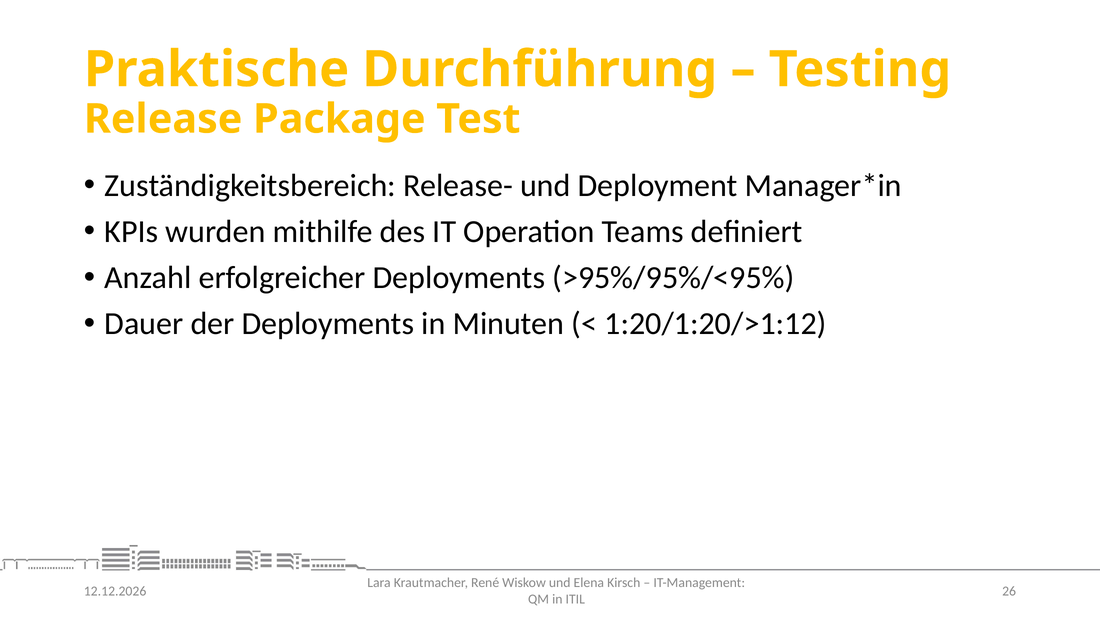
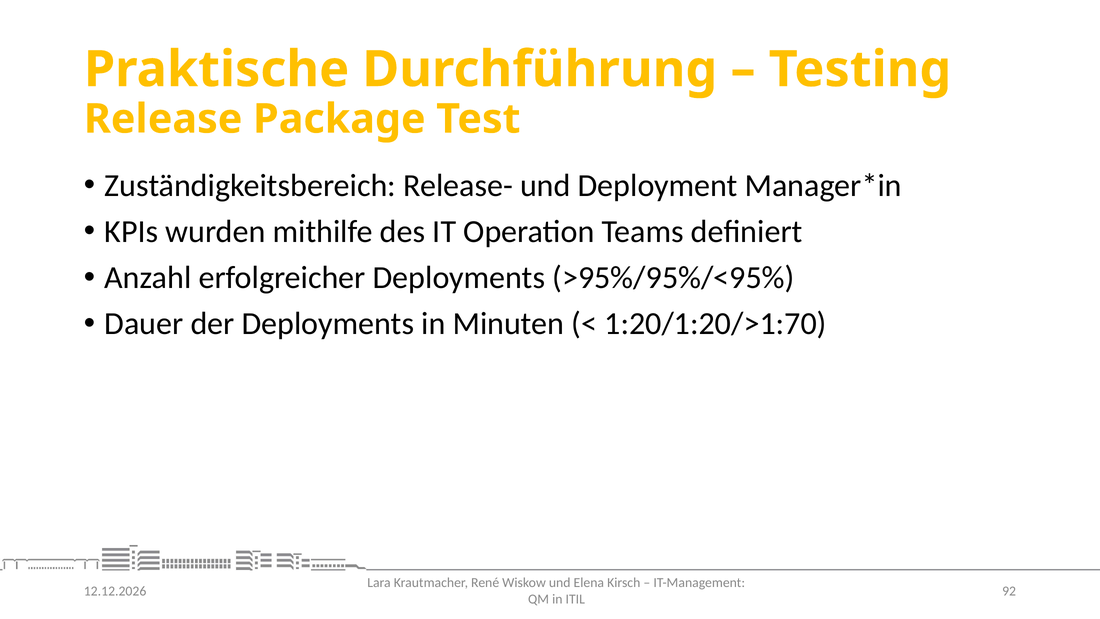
1:20/1:20/>1:12: 1:20/1:20/>1:12 -> 1:20/1:20/>1:70 (715, 324)
26: 26 -> 92 (1009, 591)
